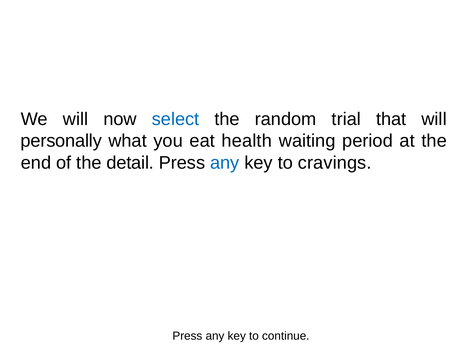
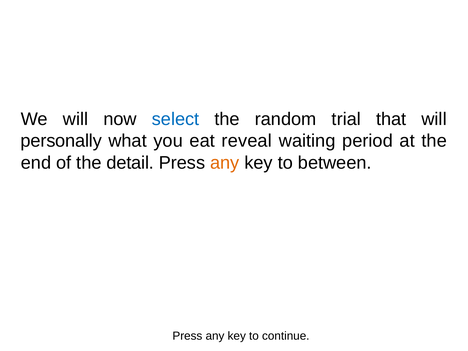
health: health -> reveal (247, 141)
any colour: blue -> orange (225, 163)
cravings: cravings -> between (335, 163)
